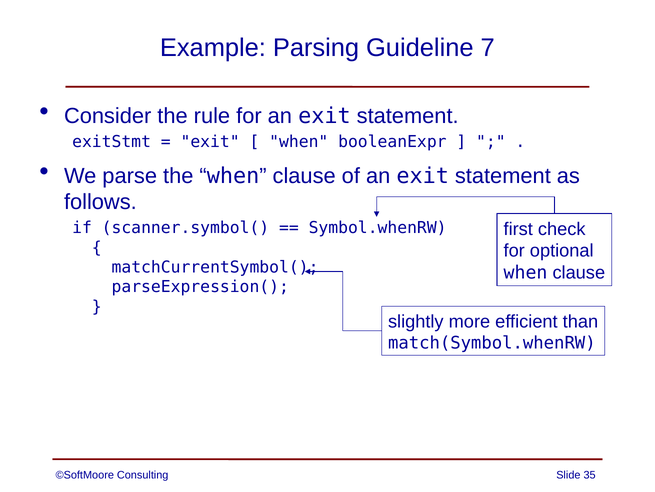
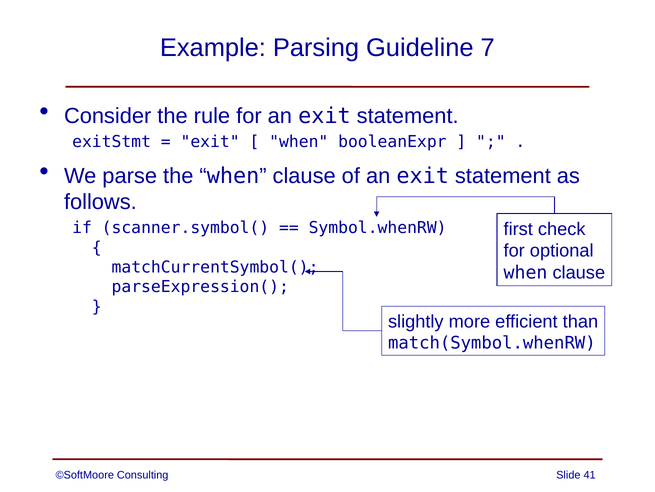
35: 35 -> 41 (590, 475)
